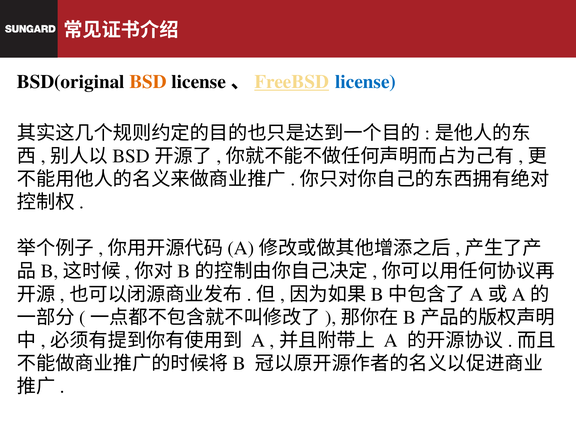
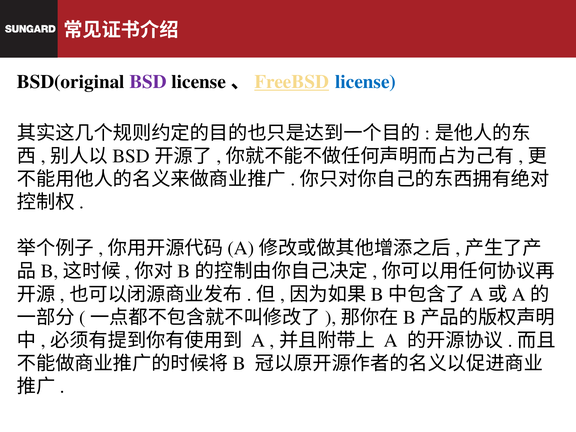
BSD colour: orange -> purple (148, 82)
